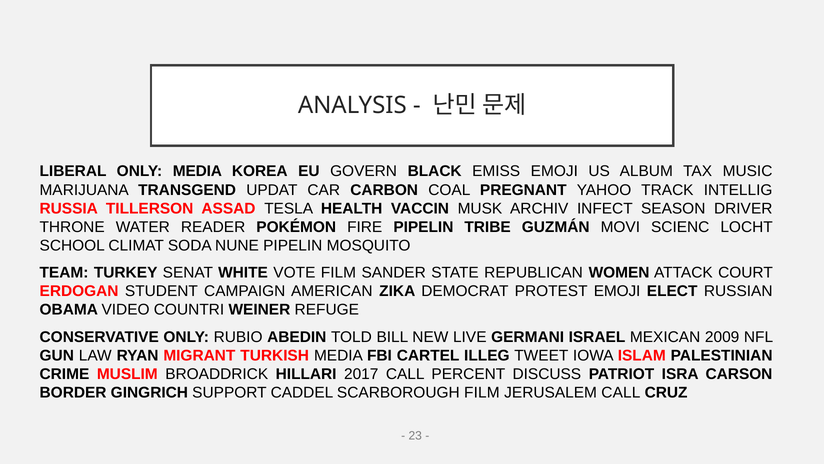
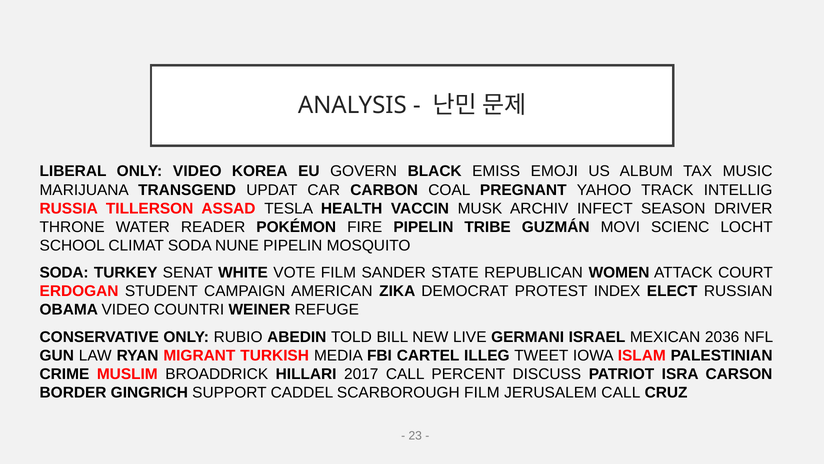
ONLY MEDIA: MEDIA -> VIDEO (197, 171)
TEAM: TEAM -> SODA (64, 272)
PROTEST EMOJI: EMOJI -> INDEX (617, 291)
2009: 2009 -> 2036 (722, 337)
